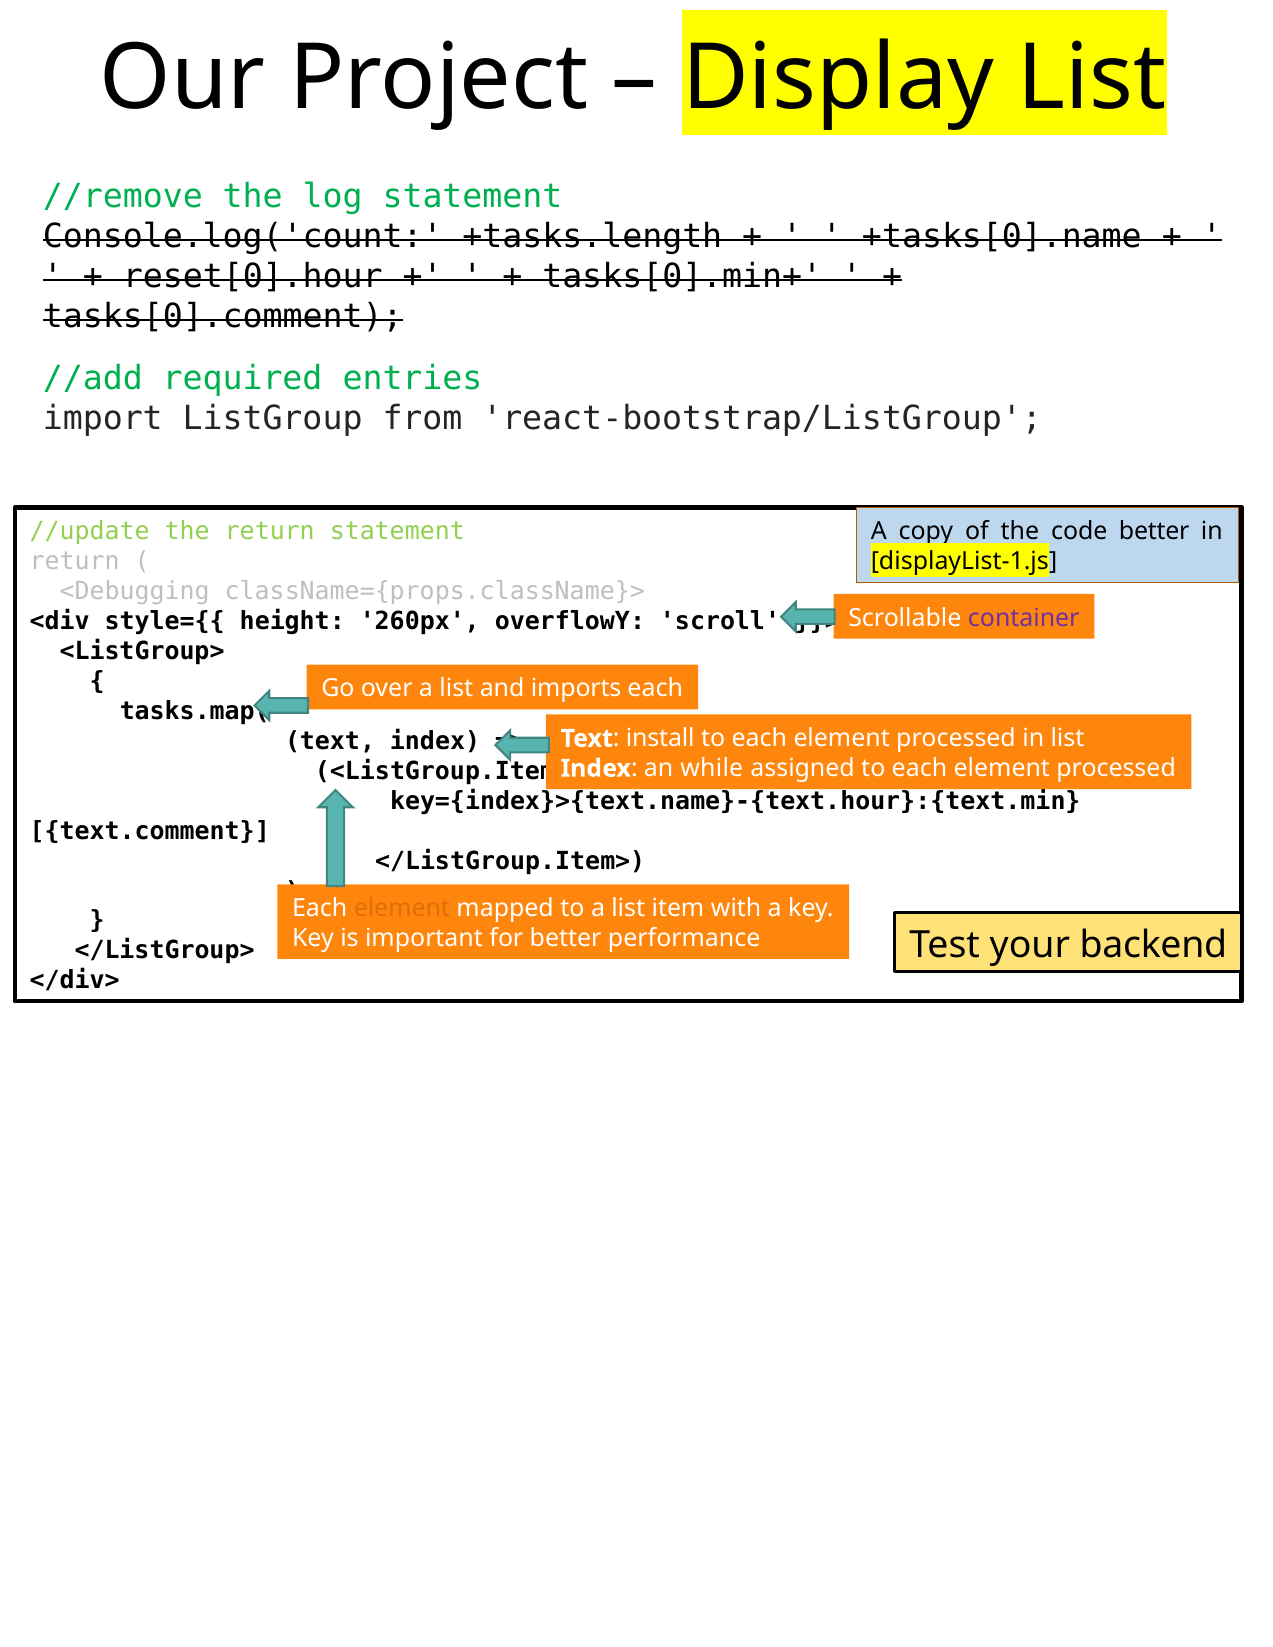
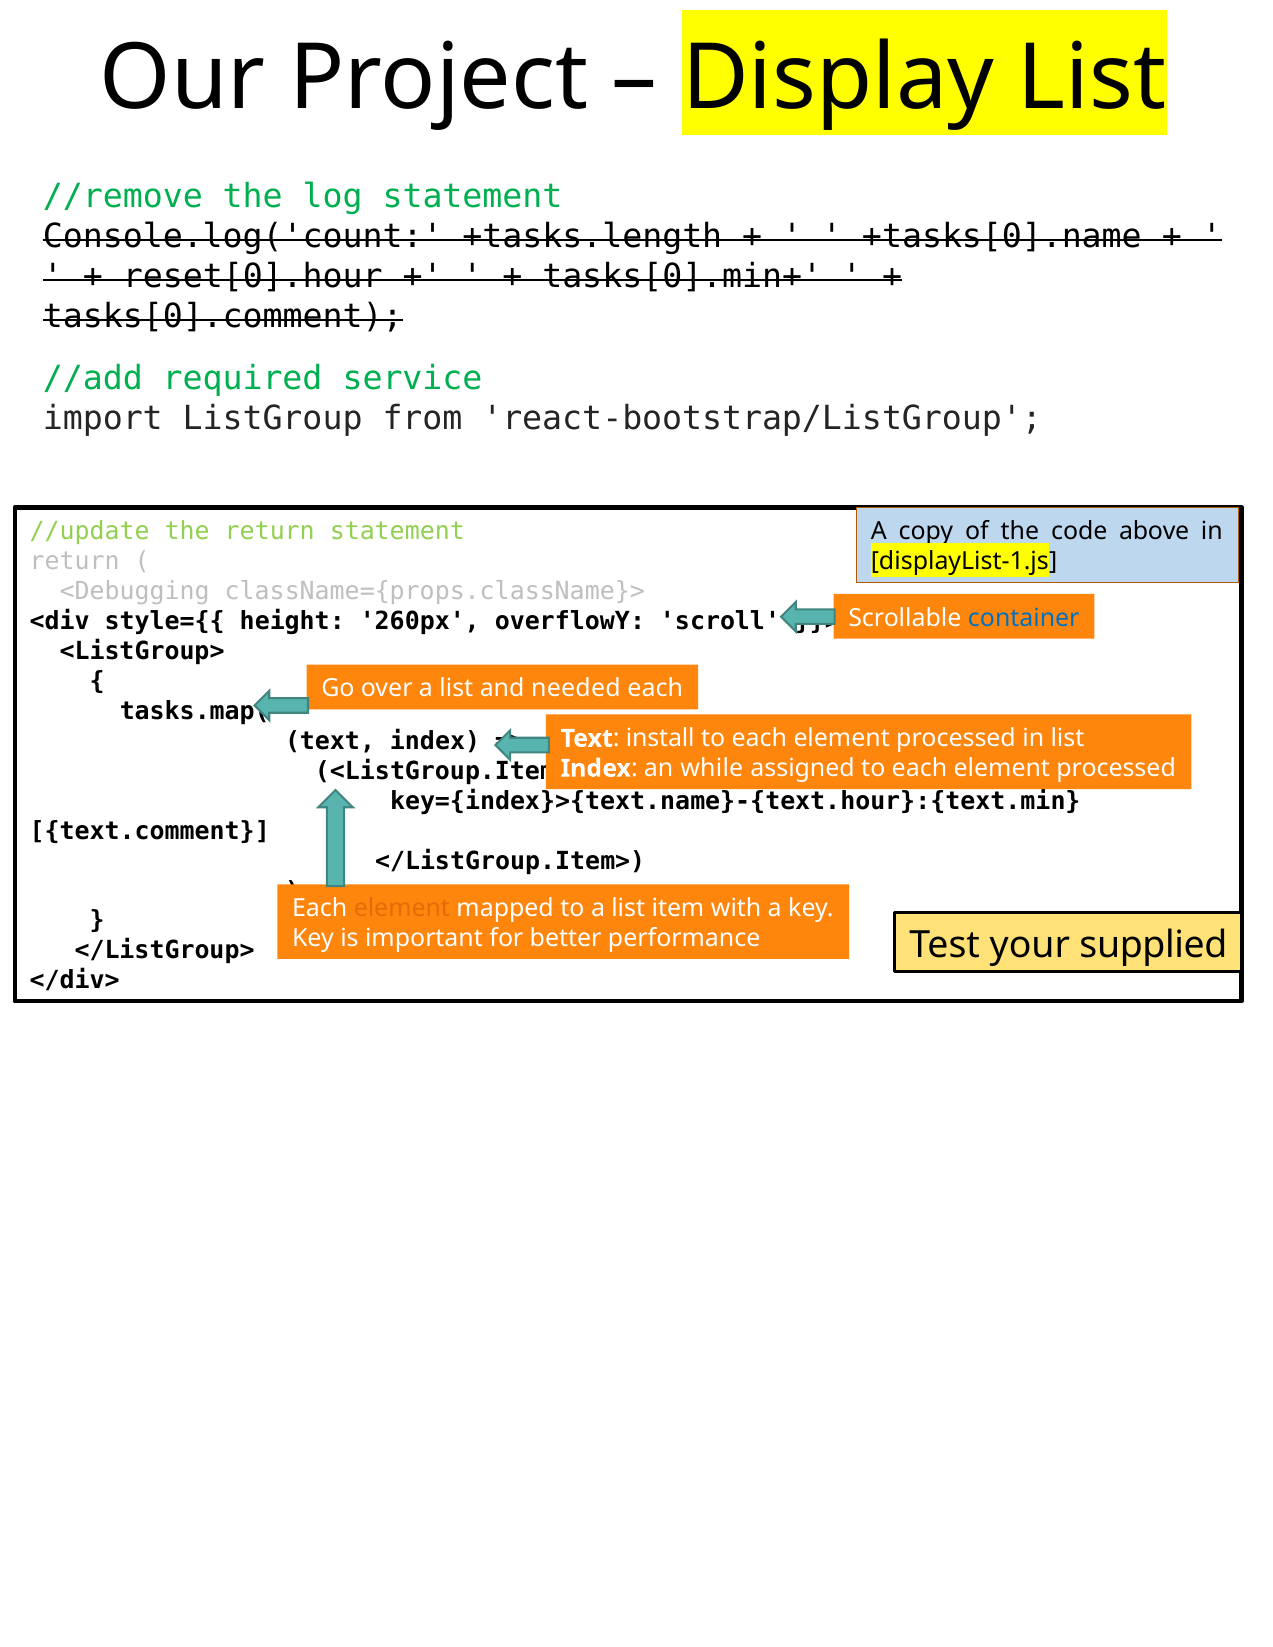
entries: entries -> service (412, 379)
code better: better -> above (1154, 532)
container colour: purple -> blue (1024, 618)
imports: imports -> needed (576, 689)
backend: backend -> supplied (1153, 945)
